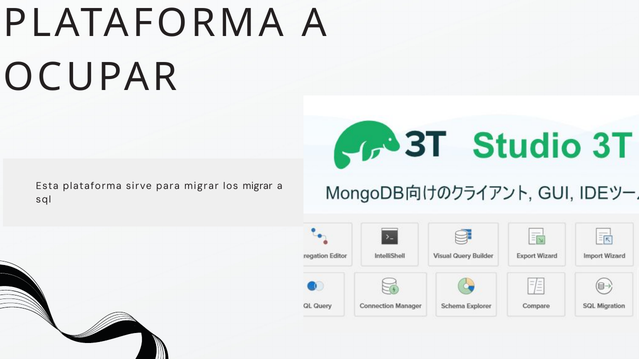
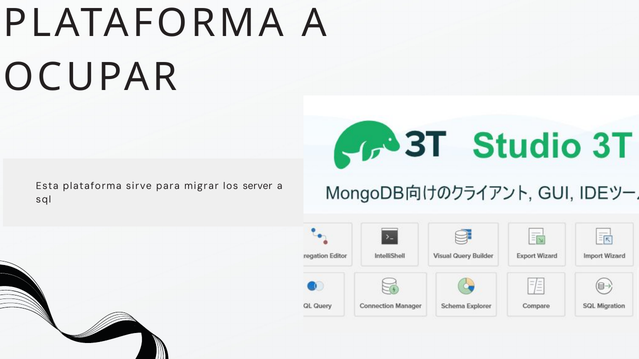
los migrar: migrar -> server (258, 186)
